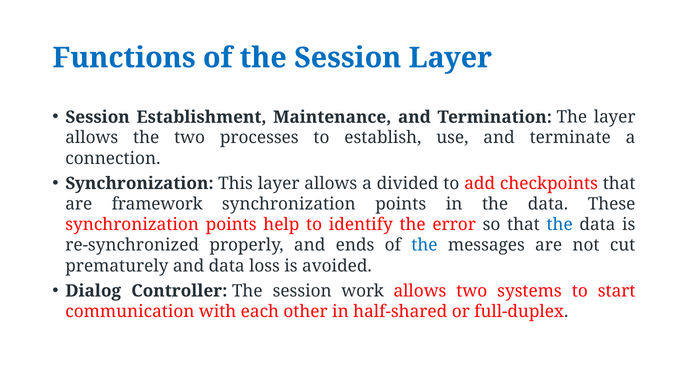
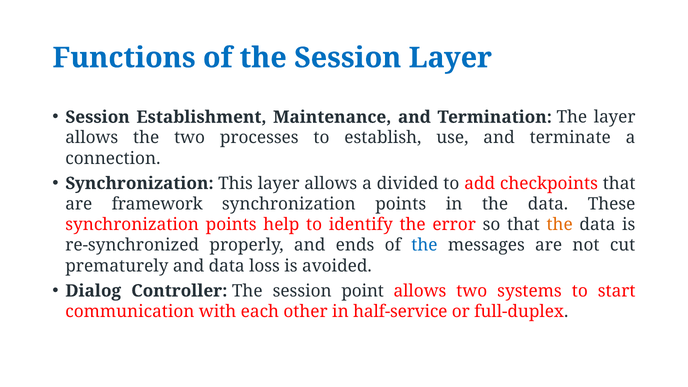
the colour: blue -> orange (560, 225)
work: work -> point (363, 291)
half-shared: half-shared -> half-service (400, 311)
